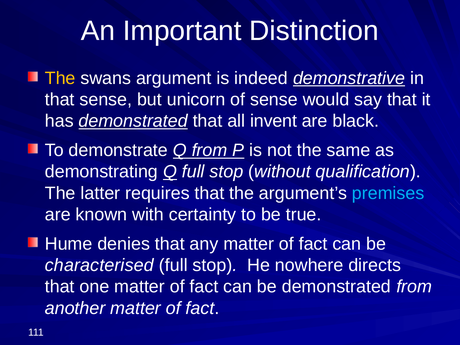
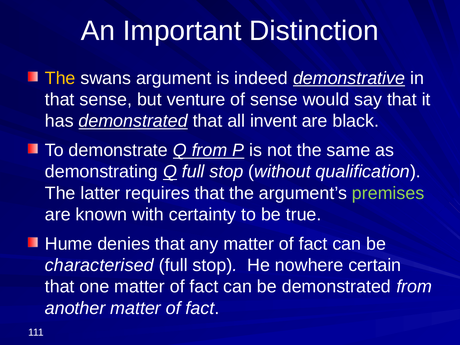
unicorn: unicorn -> venture (196, 100)
premises colour: light blue -> light green (388, 193)
directs: directs -> certain (375, 265)
